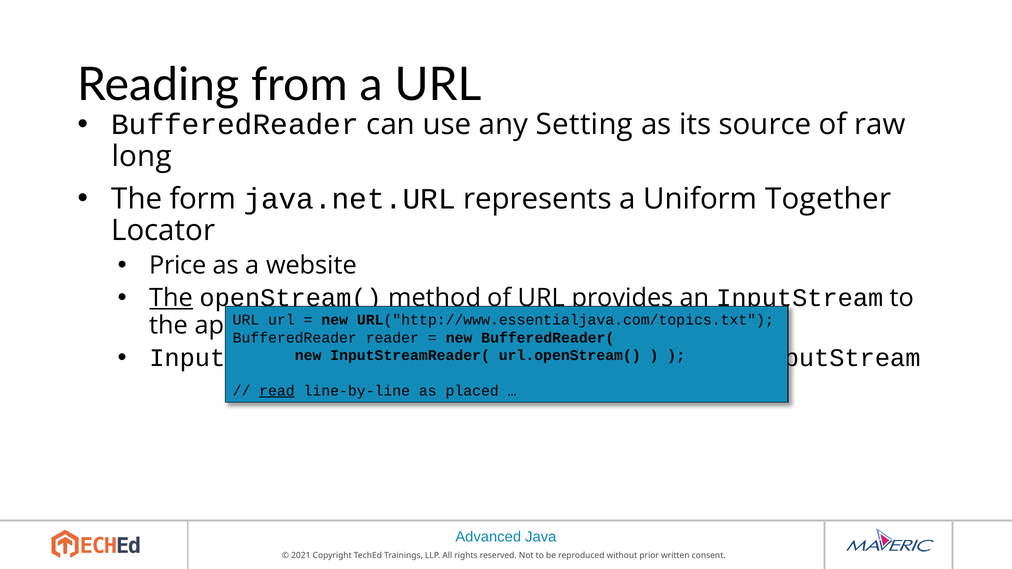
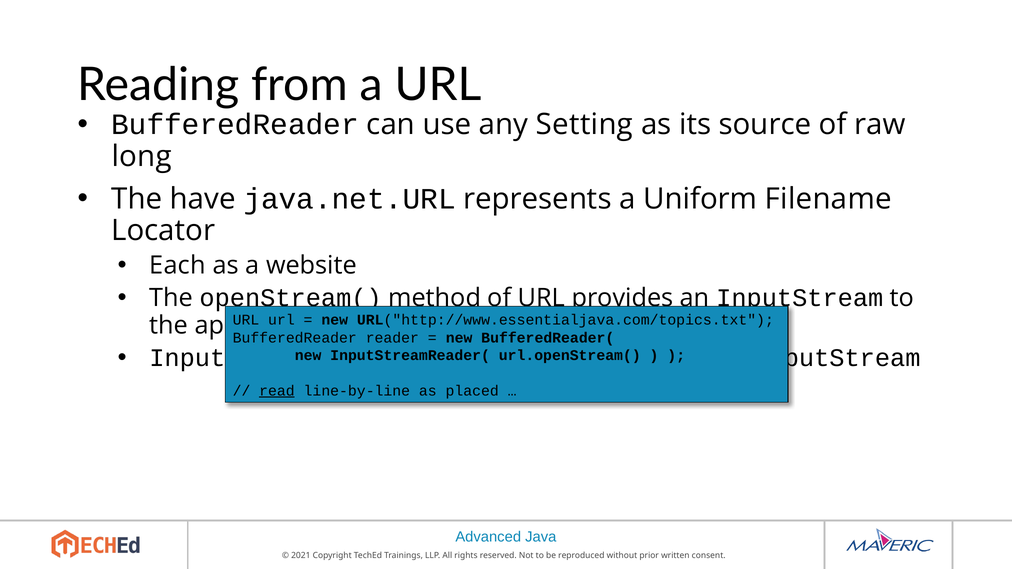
form: form -> have (203, 199)
Together: Together -> Filename (828, 199)
Price: Price -> Each (178, 266)
The underline: present -> none (171, 298)
